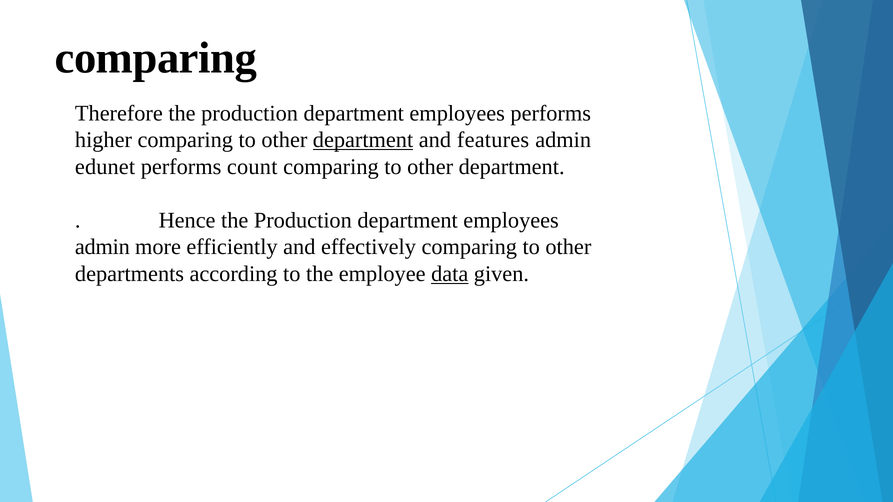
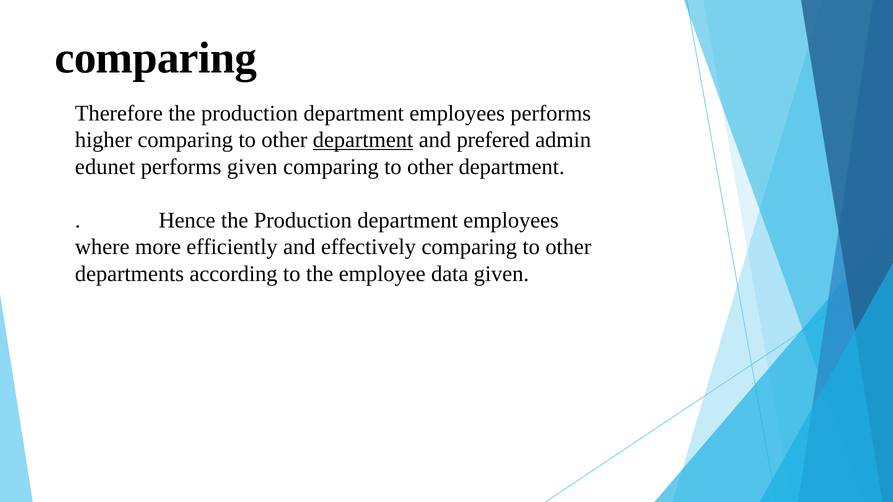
features: features -> prefered (493, 140)
performs count: count -> given (252, 167)
admin: admin -> where (102, 247)
data underline: present -> none (450, 274)
